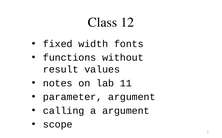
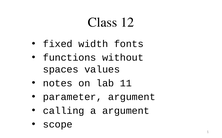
result: result -> spaces (61, 70)
